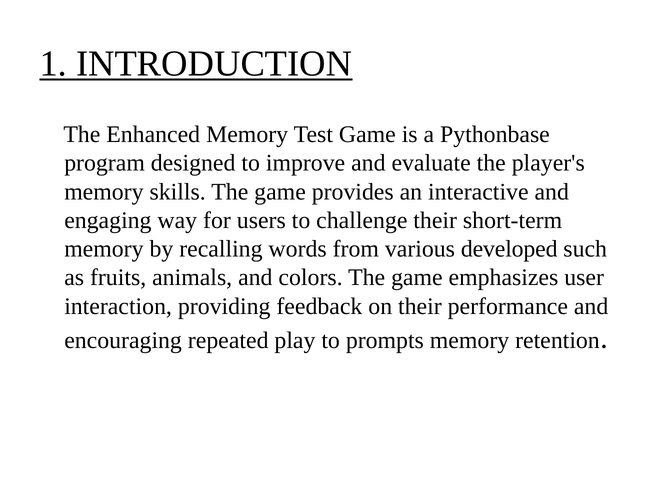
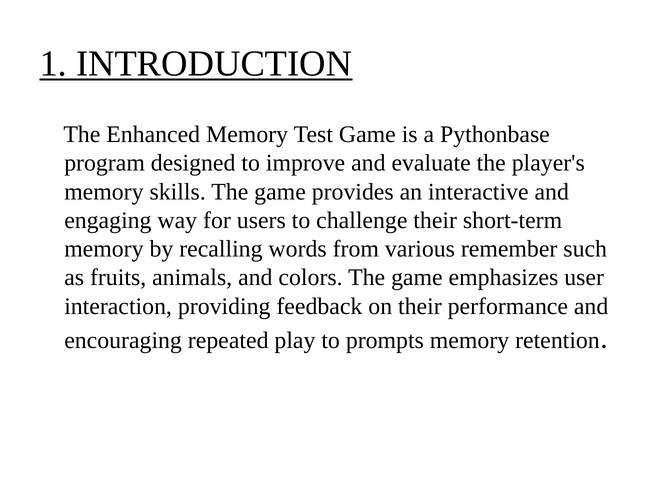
developed: developed -> remember (509, 249)
